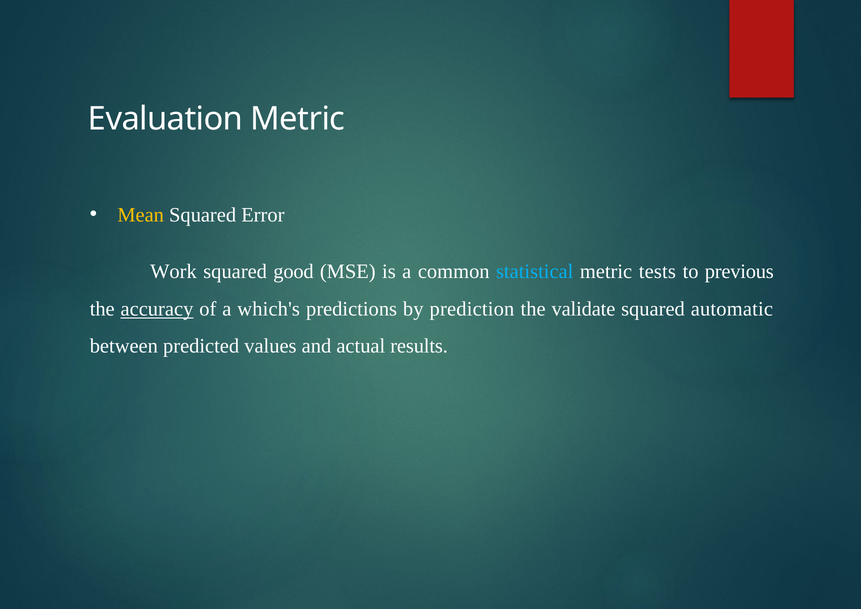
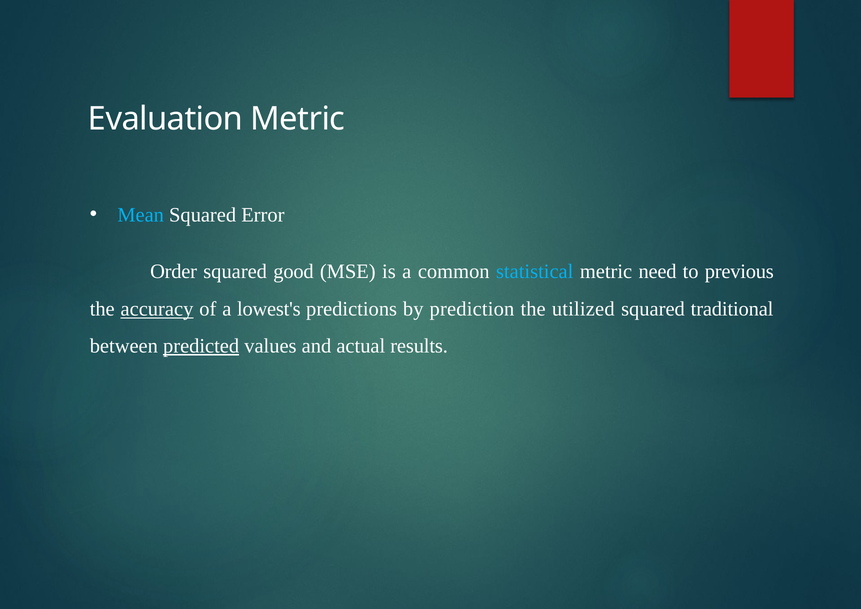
Mean colour: yellow -> light blue (141, 215)
Work: Work -> Order (174, 271)
tests: tests -> need (658, 271)
which's: which's -> lowest's (269, 309)
validate: validate -> utilized (583, 309)
automatic: automatic -> traditional (732, 309)
predicted underline: none -> present (201, 346)
